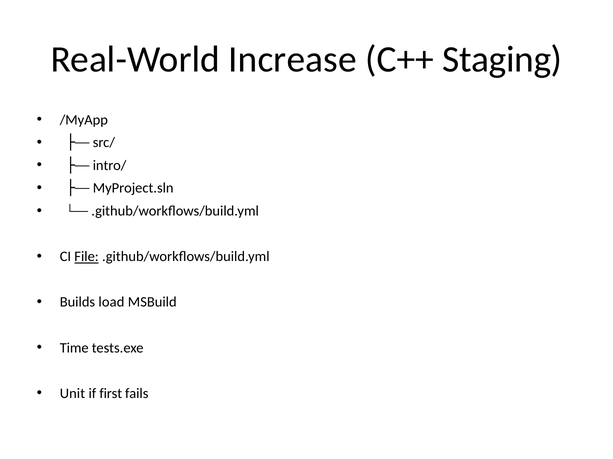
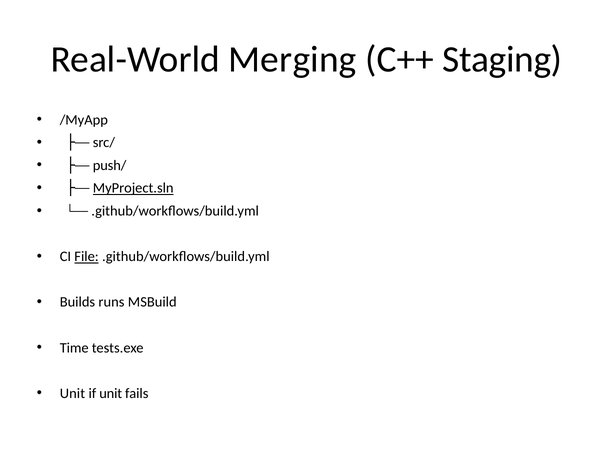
Increase: Increase -> Merging (292, 59)
intro/: intro/ -> push/ (110, 166)
MyProject.sln underline: none -> present (133, 189)
load: load -> runs (111, 303)
if first: first -> unit (111, 394)
